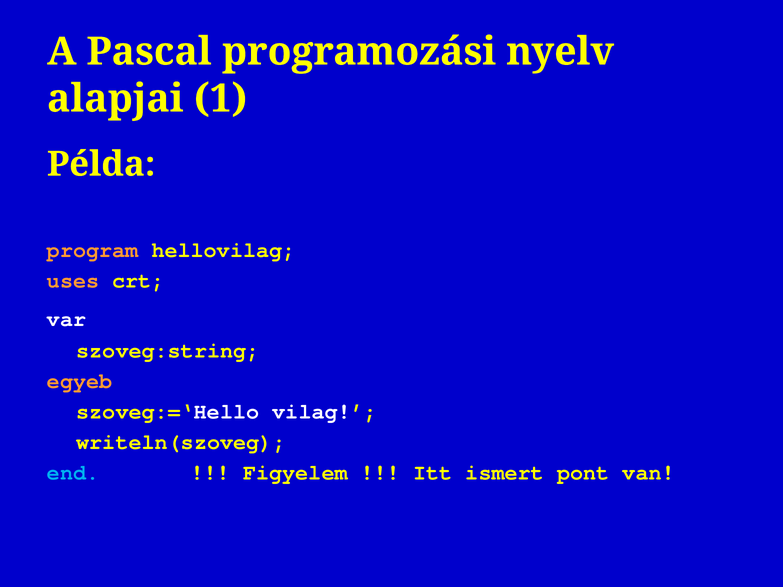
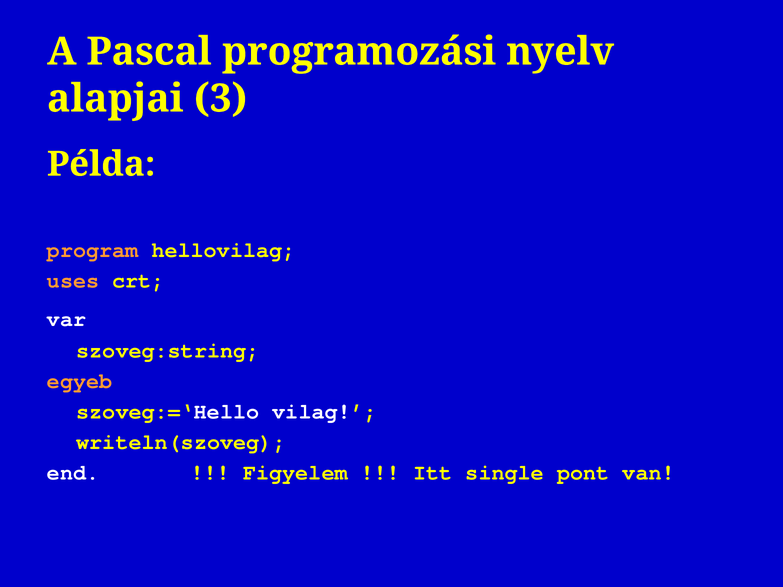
1: 1 -> 3 (221, 99)
end colour: light blue -> white (73, 473)
ismert: ismert -> single (505, 473)
